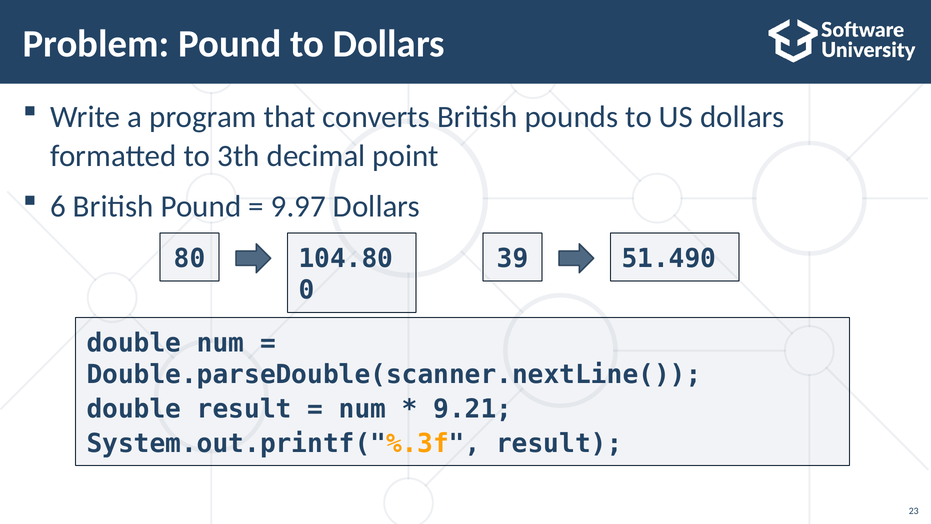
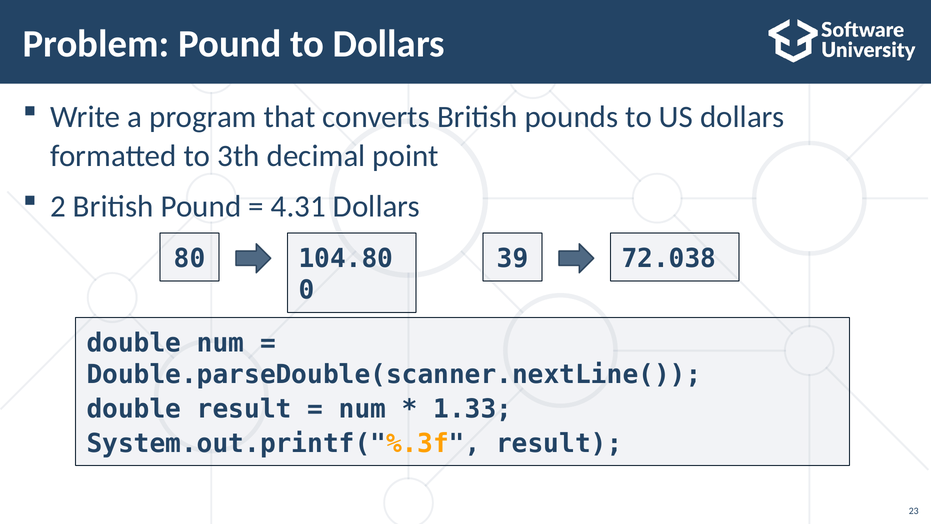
6: 6 -> 2 (58, 207)
9.97: 9.97 -> 4.31 (298, 207)
51.490: 51.490 -> 72.038 (669, 259)
9.21: 9.21 -> 1.33 (473, 409)
